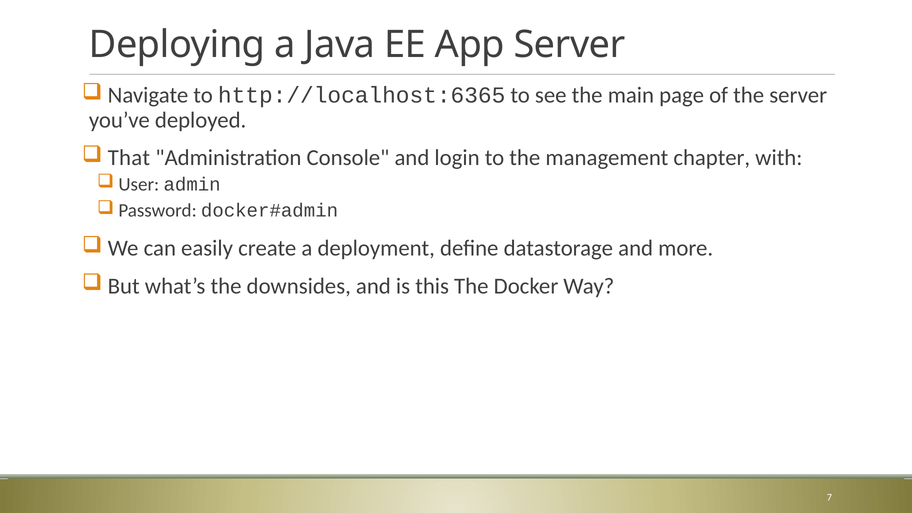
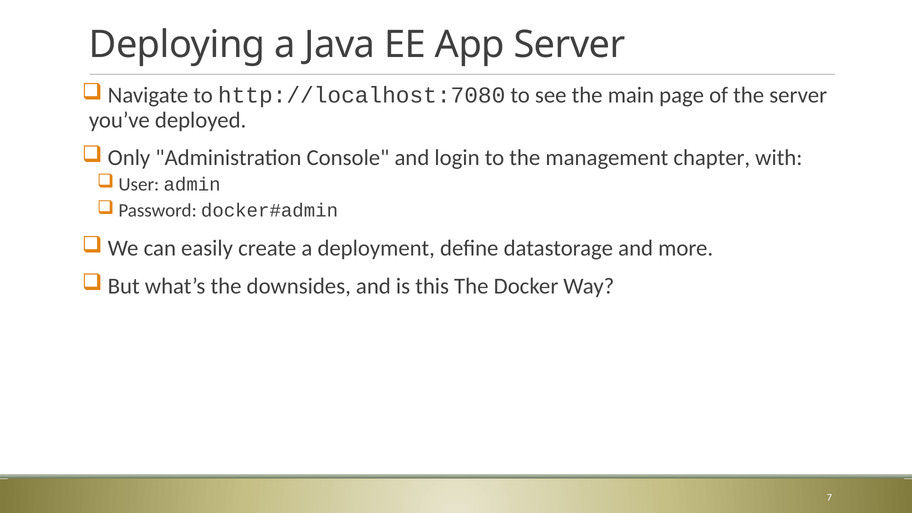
http://localhost:6365: http://localhost:6365 -> http://localhost:7080 (362, 95)
That: That -> Only (129, 158)
